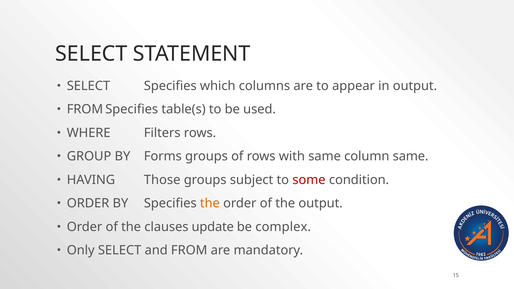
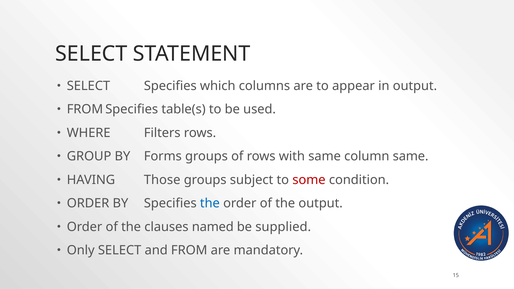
the colour: orange -> blue (210, 203)
update: update -> named (213, 227)
complex: complex -> supplied (283, 227)
